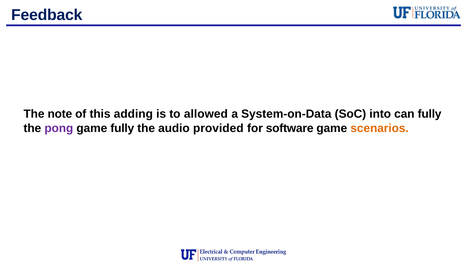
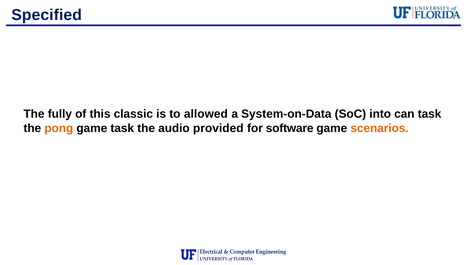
Feedback: Feedback -> Specified (47, 15)
note: note -> fully (60, 114)
adding: adding -> classic (133, 114)
can fully: fully -> task (430, 114)
pong colour: purple -> orange (59, 128)
game fully: fully -> task (122, 128)
